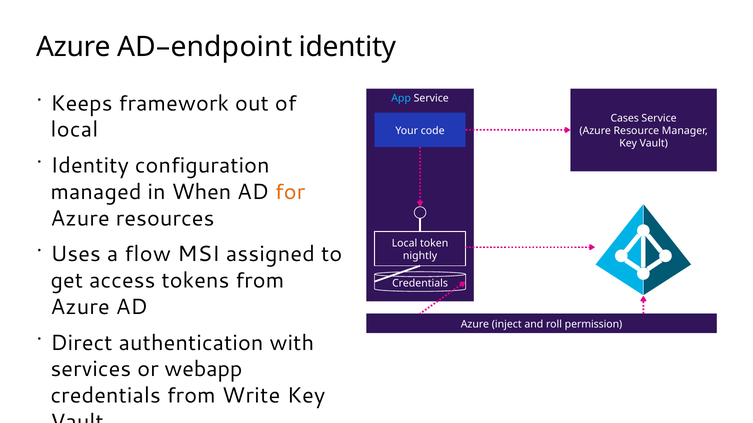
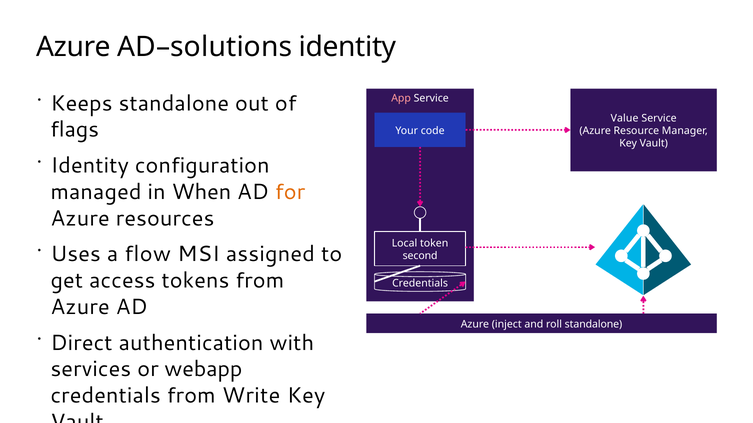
AD–endpoint: AD–endpoint -> AD–solutions (205, 47)
Keeps framework: framework -> standalone (174, 103)
App colour: light blue -> pink (401, 99)
Cases: Cases -> Value (625, 118)
local: local -> flags (75, 130)
nightly: nightly -> second (420, 256)
roll permission: permission -> standalone (593, 325)
